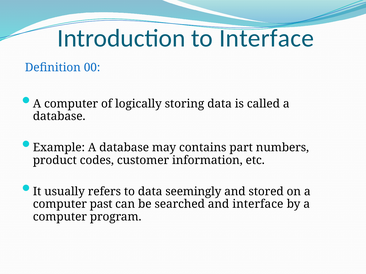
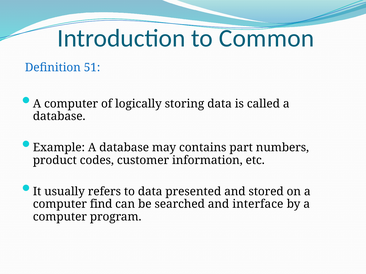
to Interface: Interface -> Common (267, 38)
00: 00 -> 51 (92, 68)
seemingly: seemingly -> presented (193, 192)
past: past -> find (101, 204)
